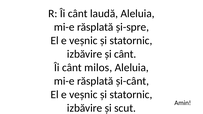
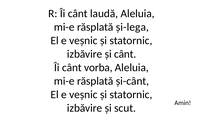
și-spre: și-spre -> și-lega (132, 27)
milos: milos -> vorba (98, 68)
